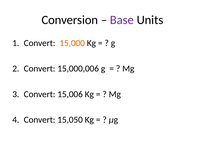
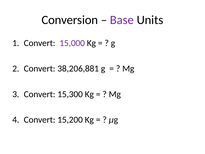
15,000 colour: orange -> purple (72, 43)
15,000,006: 15,000,006 -> 38,206,881 (78, 69)
15,006: 15,006 -> 15,300 (70, 94)
15,050: 15,050 -> 15,200 (70, 120)
